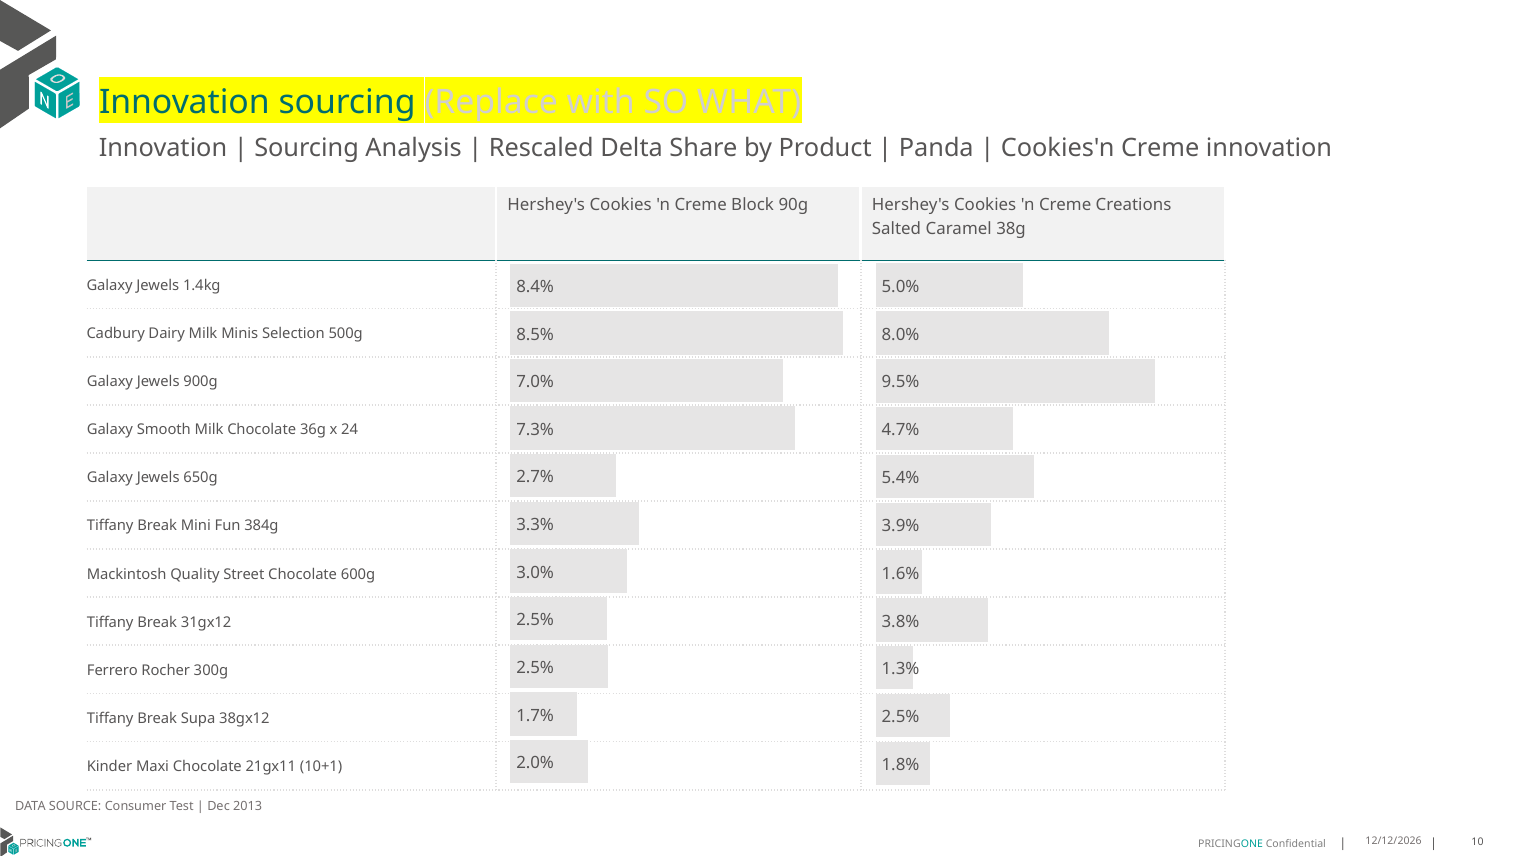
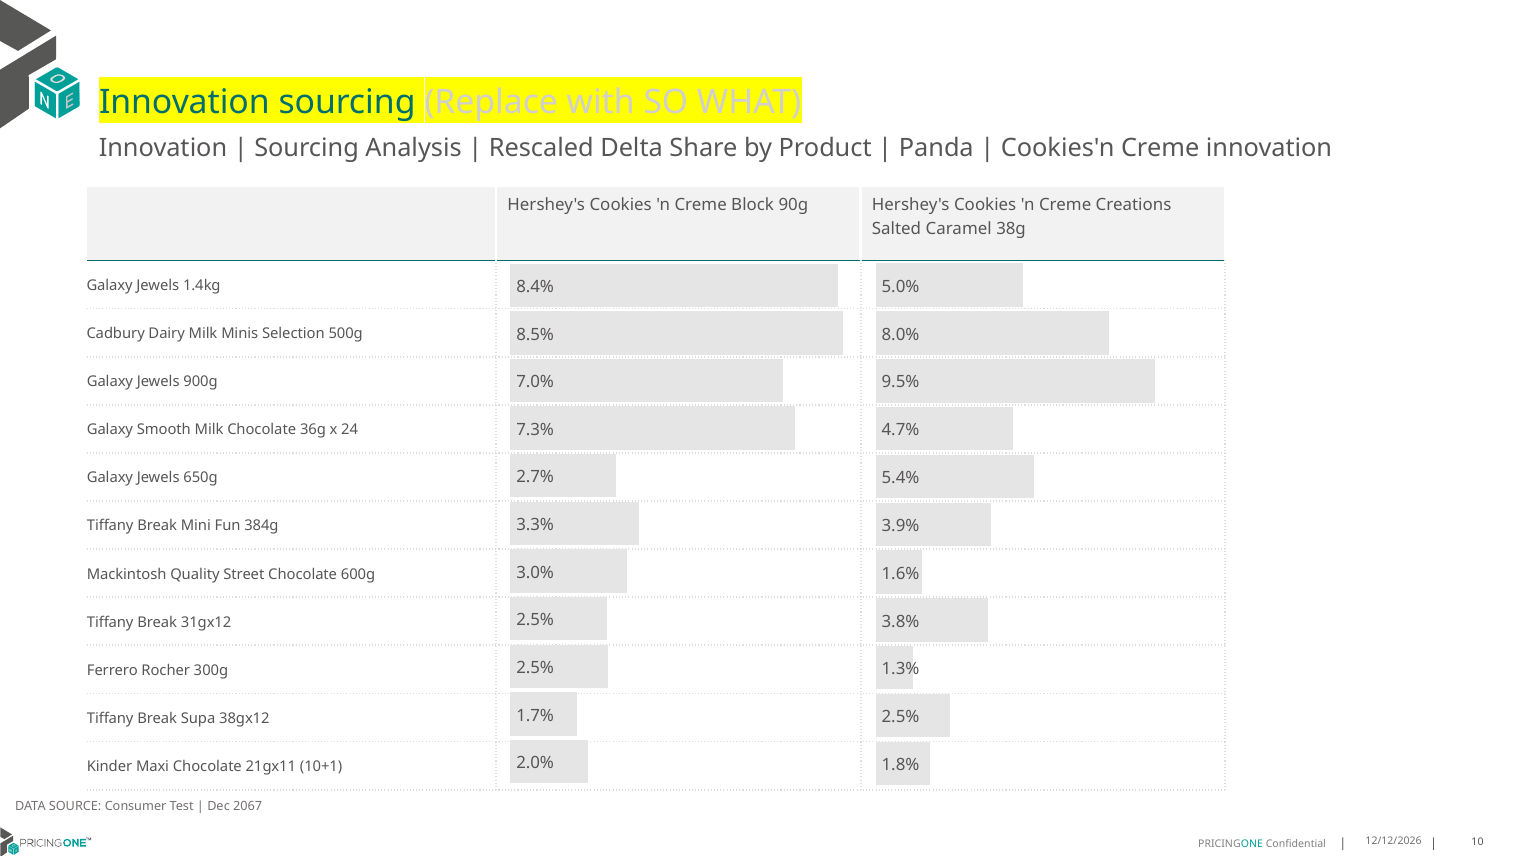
2013: 2013 -> 2067 (248, 806)
